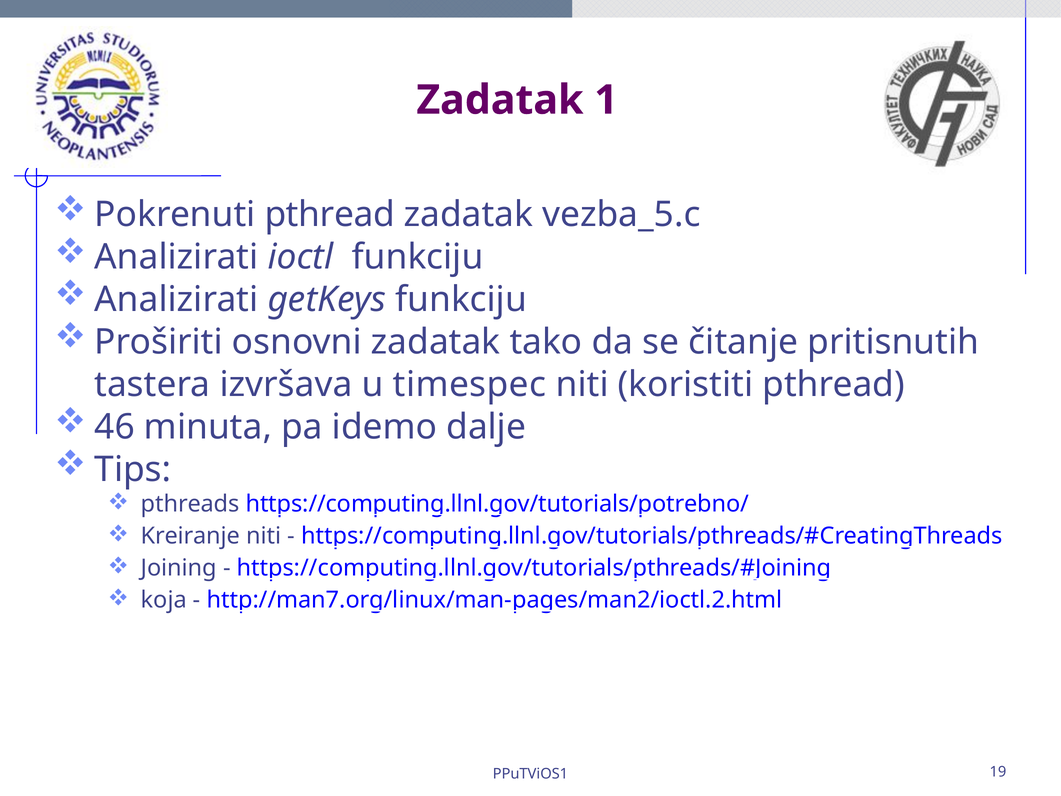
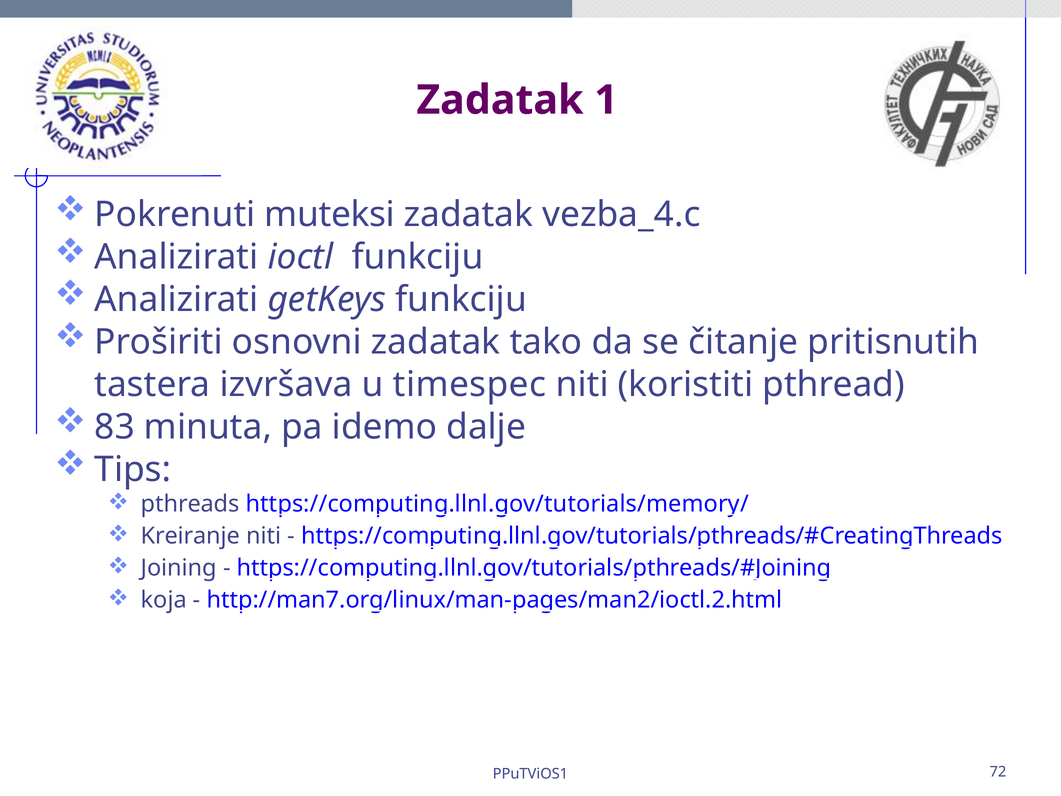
Pokrenuti pthread: pthread -> muteksi (330, 215)
vezba_5.c: vezba_5.c -> vezba_4.c (621, 215)
46: 46 -> 83 (115, 427)
https://computing.llnl.gov/tutorials/potrebno/: https://computing.llnl.gov/tutorials/potrebno/ -> https://computing.llnl.gov/tutorials/memory/ (497, 504)
19: 19 -> 72 (998, 772)
